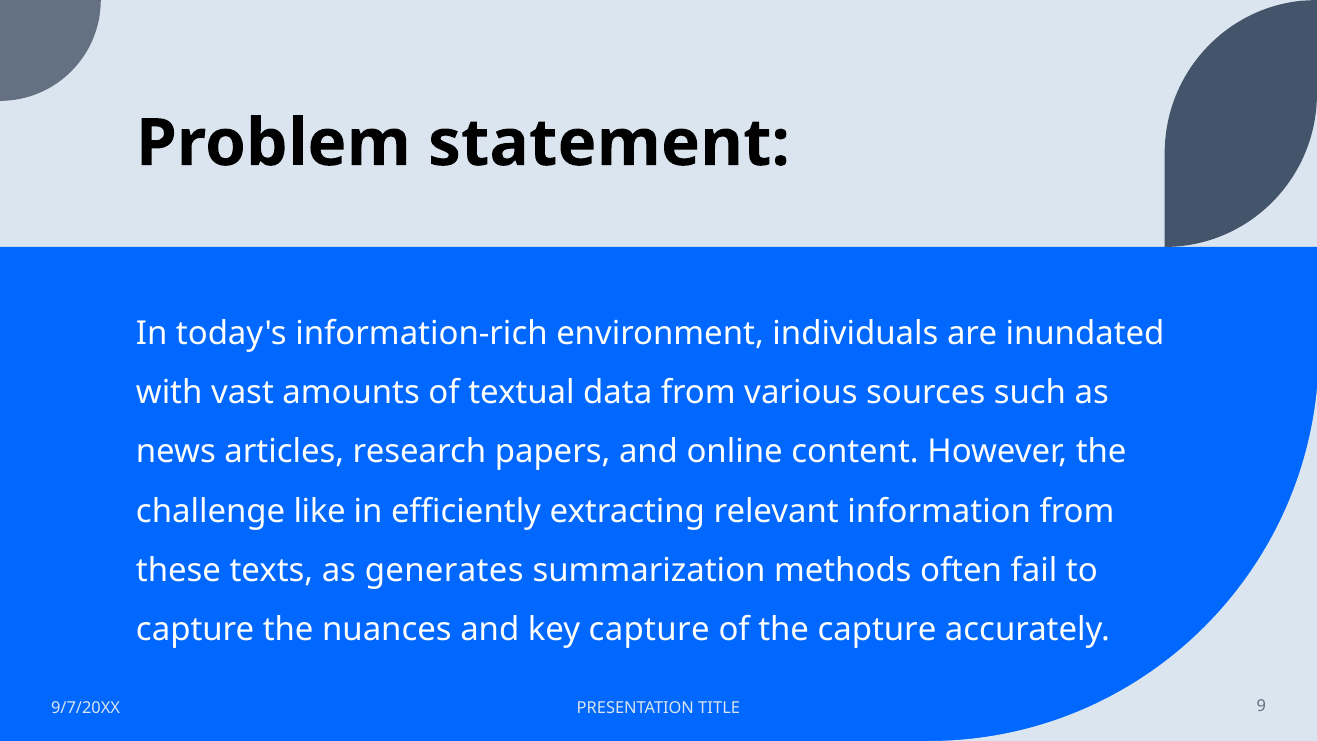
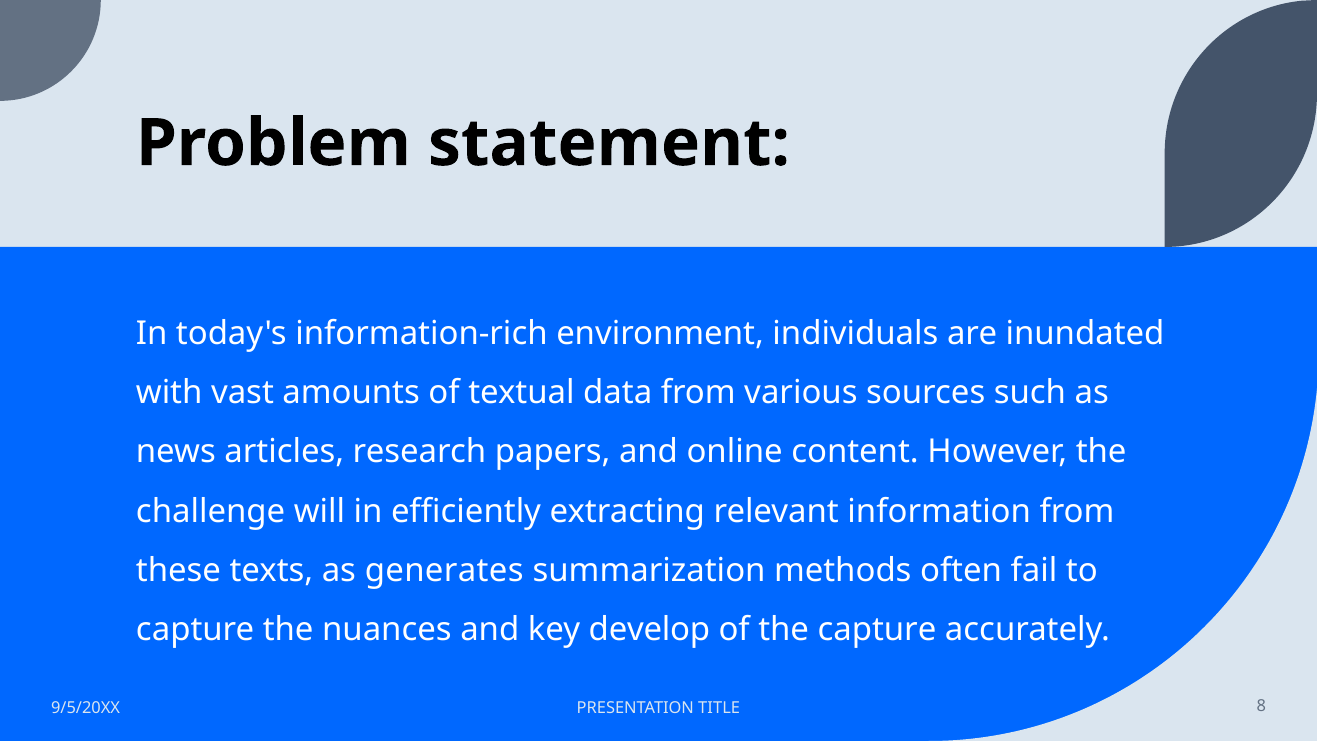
like: like -> will (319, 511)
key capture: capture -> develop (649, 630)
9/7/20XX: 9/7/20XX -> 9/5/20XX (86, 707)
9: 9 -> 8 (1261, 706)
